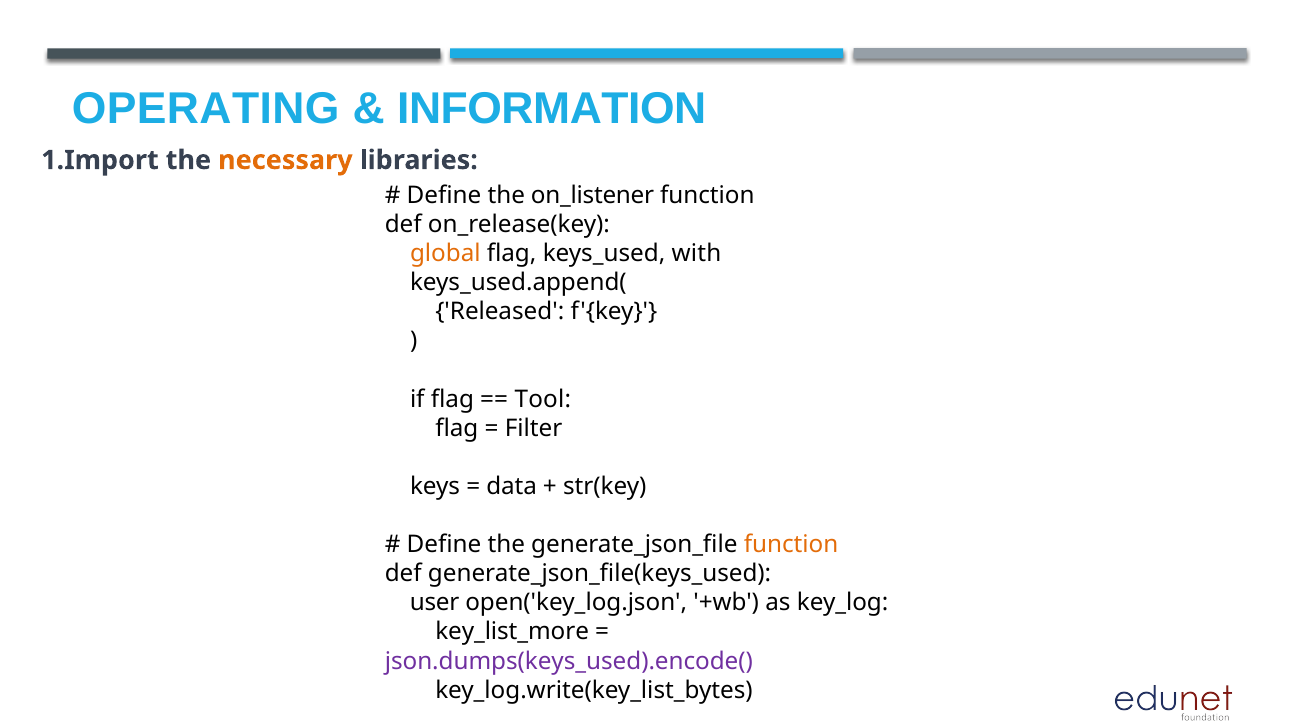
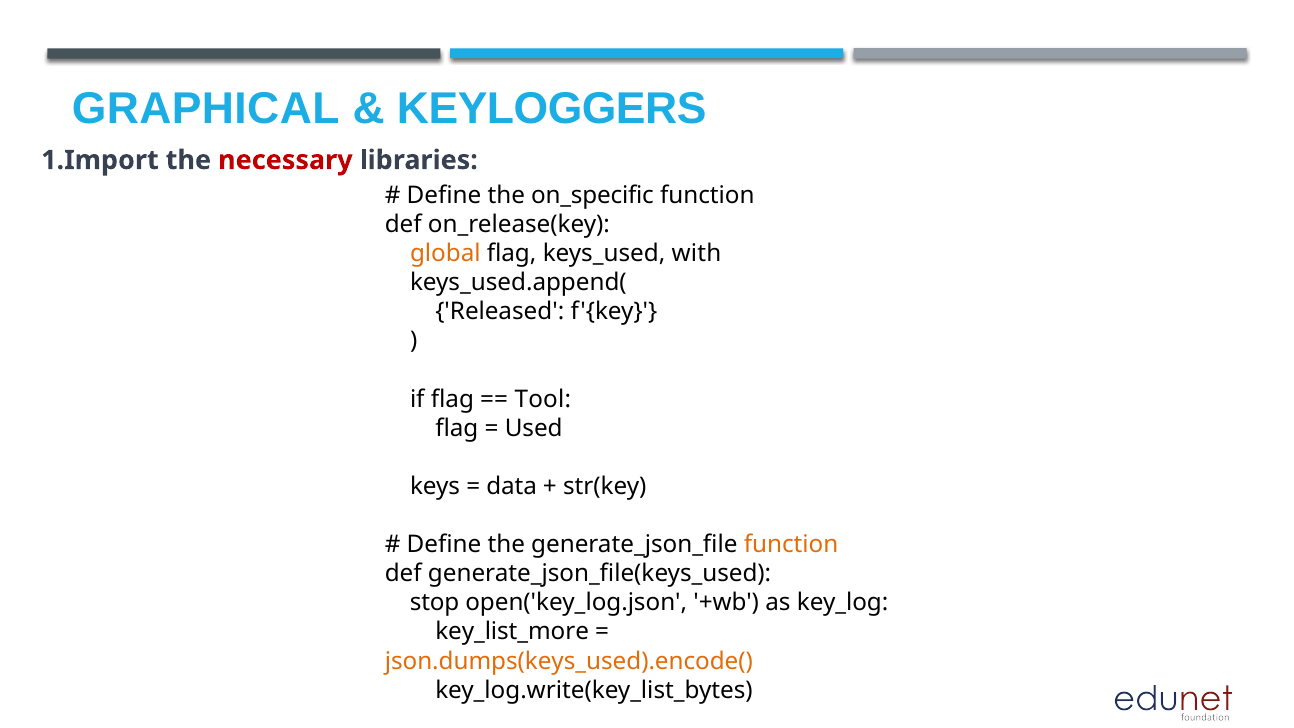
OPERATING: OPERATING -> GRAPHICAL (206, 109)
INFORMATION: INFORMATION -> KEYLOGGERS (552, 109)
necessary colour: orange -> red (285, 160)
on_listener: on_listener -> on_specific (593, 195)
Filter: Filter -> Used (534, 428)
user: user -> stop (435, 603)
json.dumps(keys_used).encode( colour: purple -> orange (569, 661)
